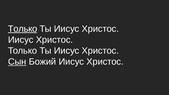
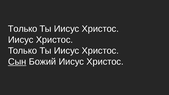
Только underline: present -> none (23, 29)
